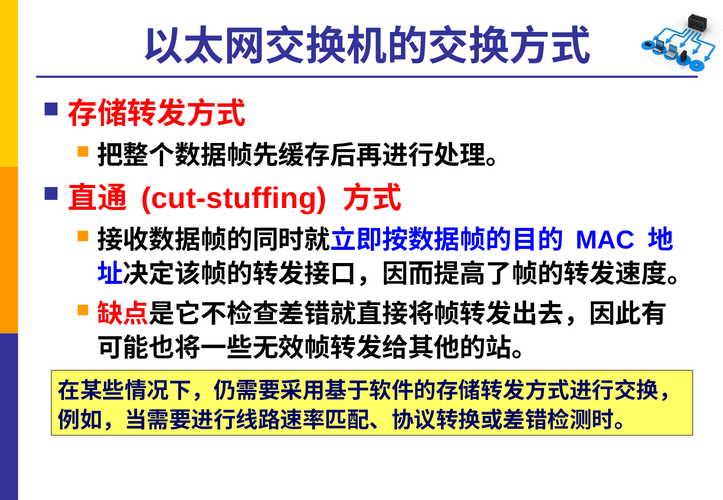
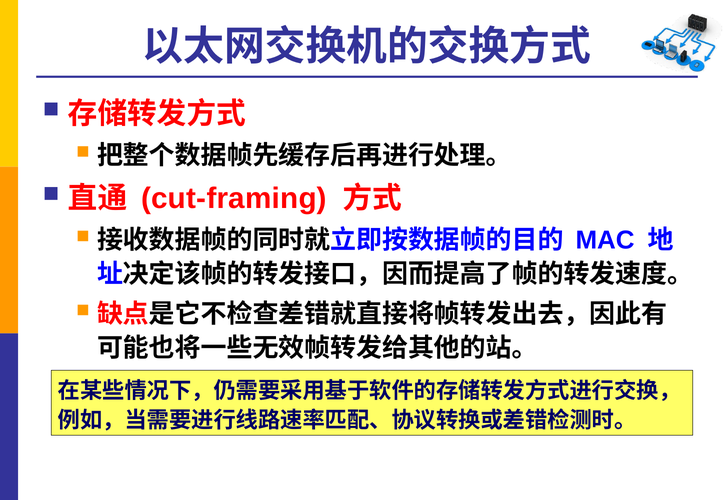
cut-stuffing: cut-stuffing -> cut-framing (234, 199)
